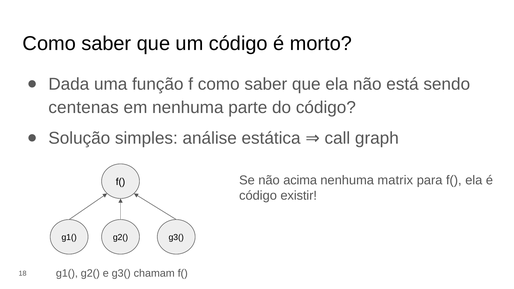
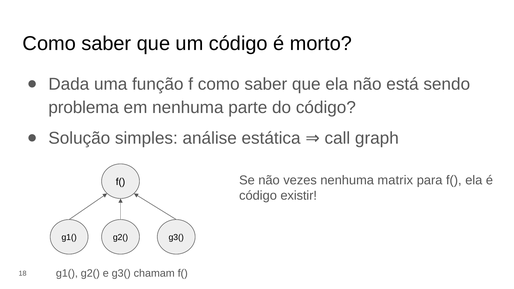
centenas: centenas -> problema (84, 108)
acima: acima -> vezes (300, 180)
